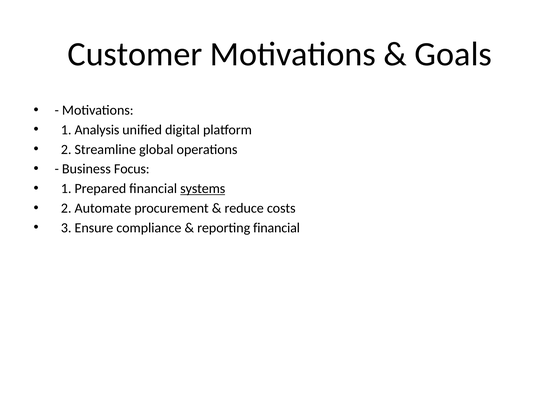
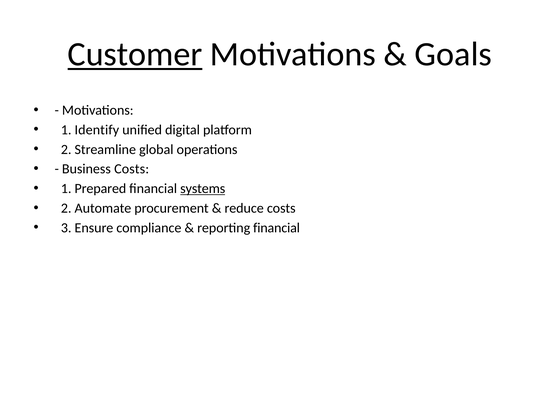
Customer underline: none -> present (135, 54)
Analysis: Analysis -> Identify (97, 130)
Business Focus: Focus -> Costs (132, 169)
